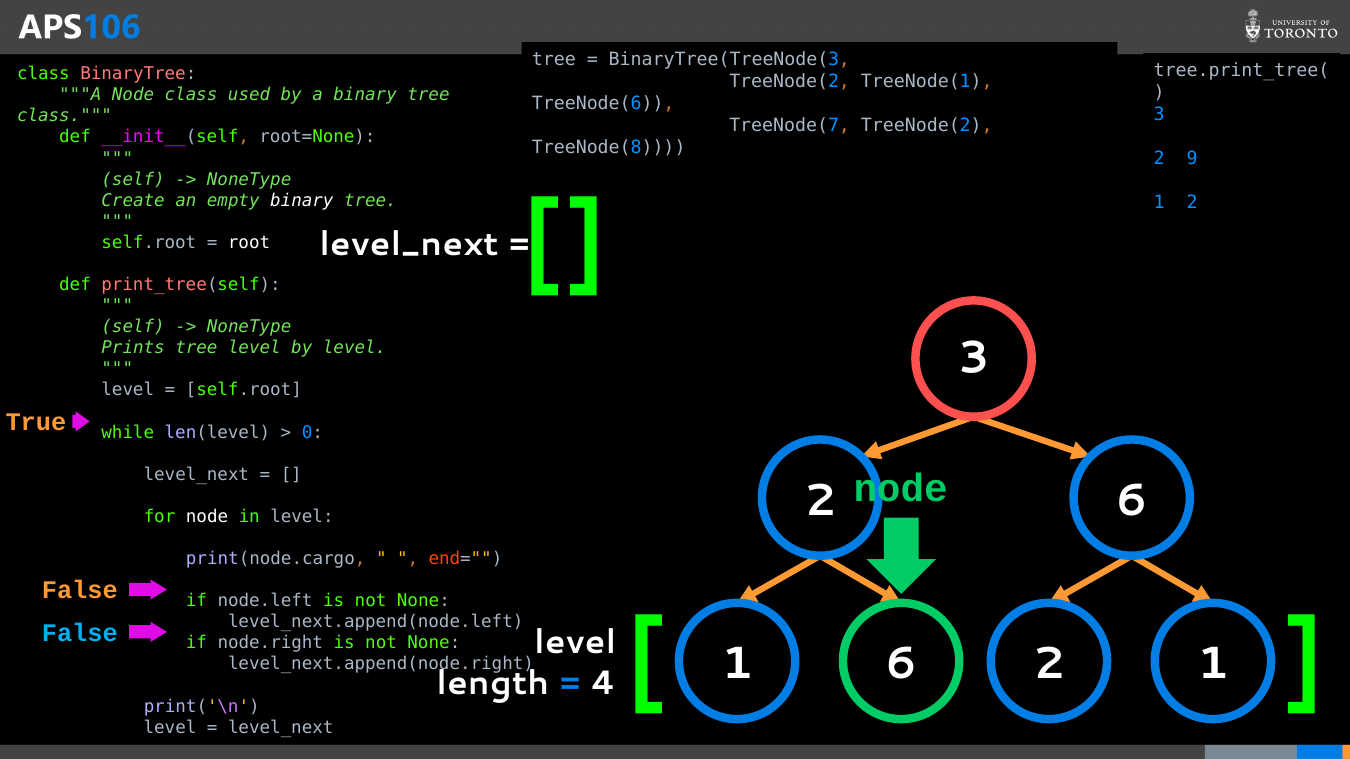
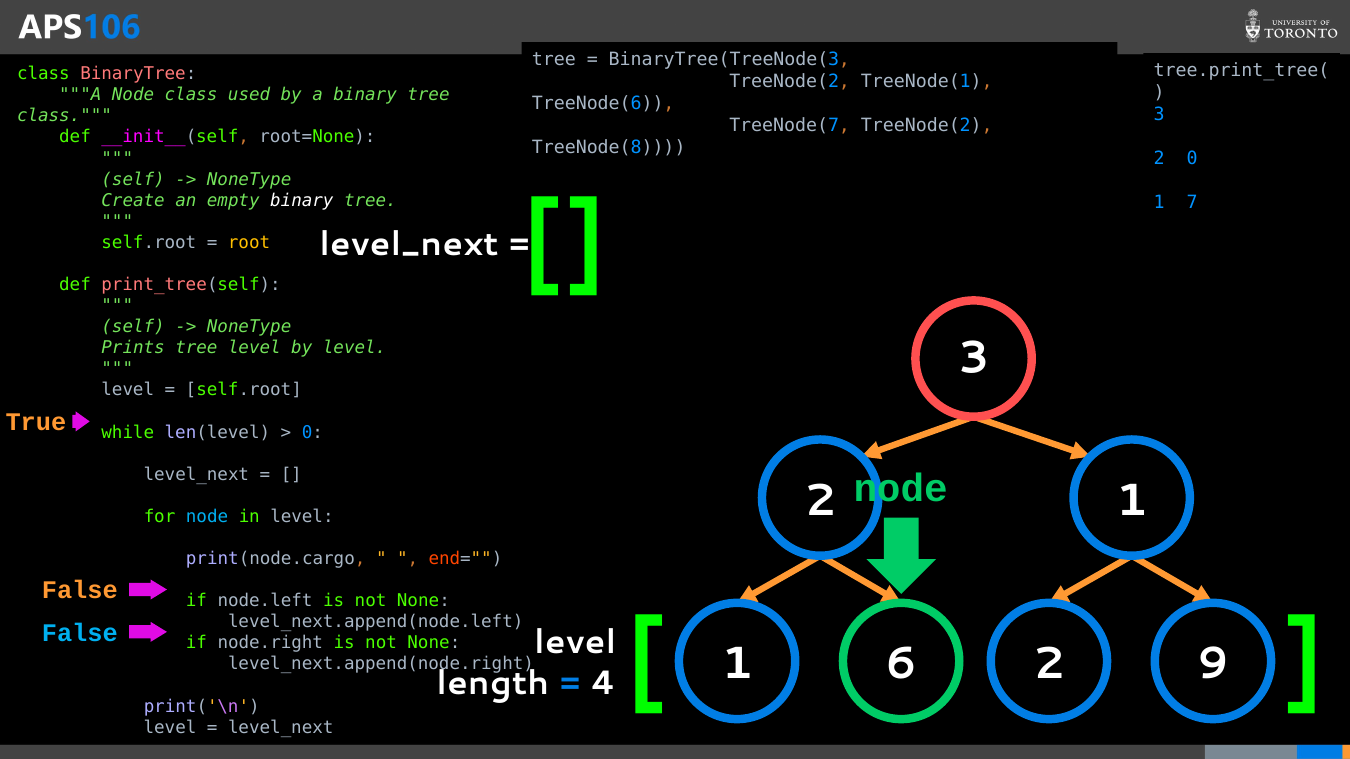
2 9: 9 -> 0 (1192, 158)
1 2: 2 -> 7 (1192, 202)
root colour: white -> yellow (249, 243)
2 6: 6 -> 1 (1132, 501)
node colour: white -> light blue (207, 517)
2 1: 1 -> 9 (1213, 664)
